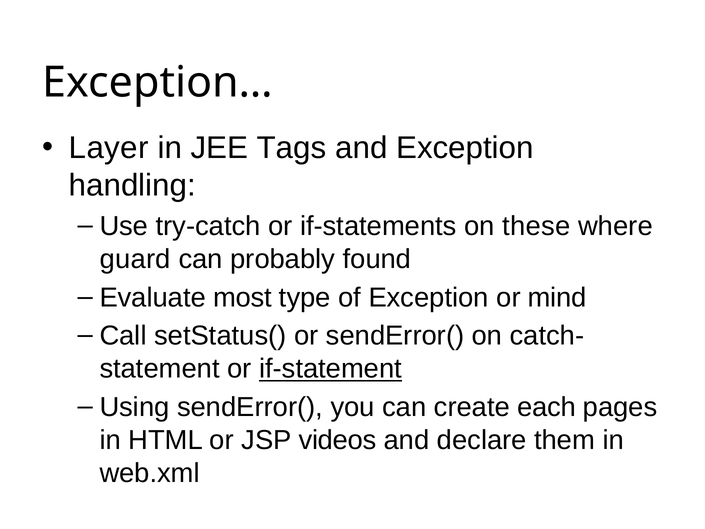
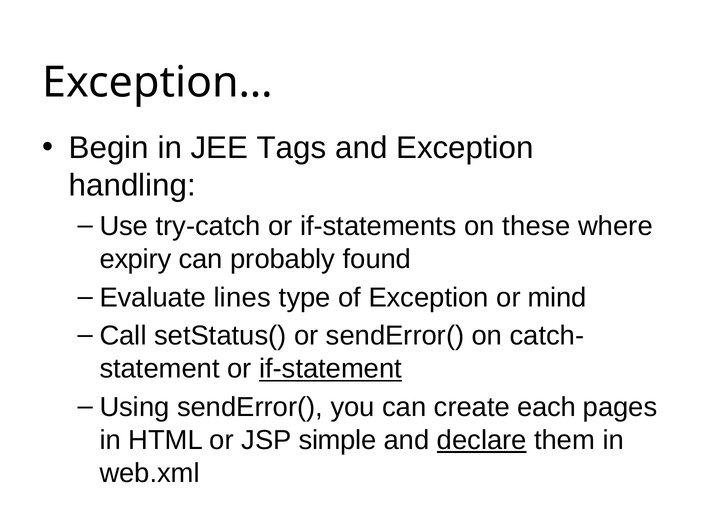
Layer: Layer -> Begin (109, 148)
guard: guard -> expiry (135, 259)
most: most -> lines (242, 297)
videos: videos -> simple (338, 440)
declare underline: none -> present (482, 440)
